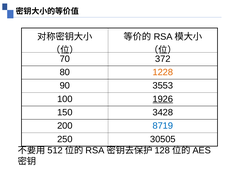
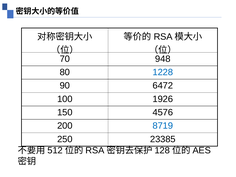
372: 372 -> 948 (163, 59)
1228 colour: orange -> blue (163, 72)
3553: 3553 -> 6472 (163, 86)
1926 underline: present -> none (163, 99)
3428: 3428 -> 4576 (163, 112)
30505: 30505 -> 23385 (163, 139)
